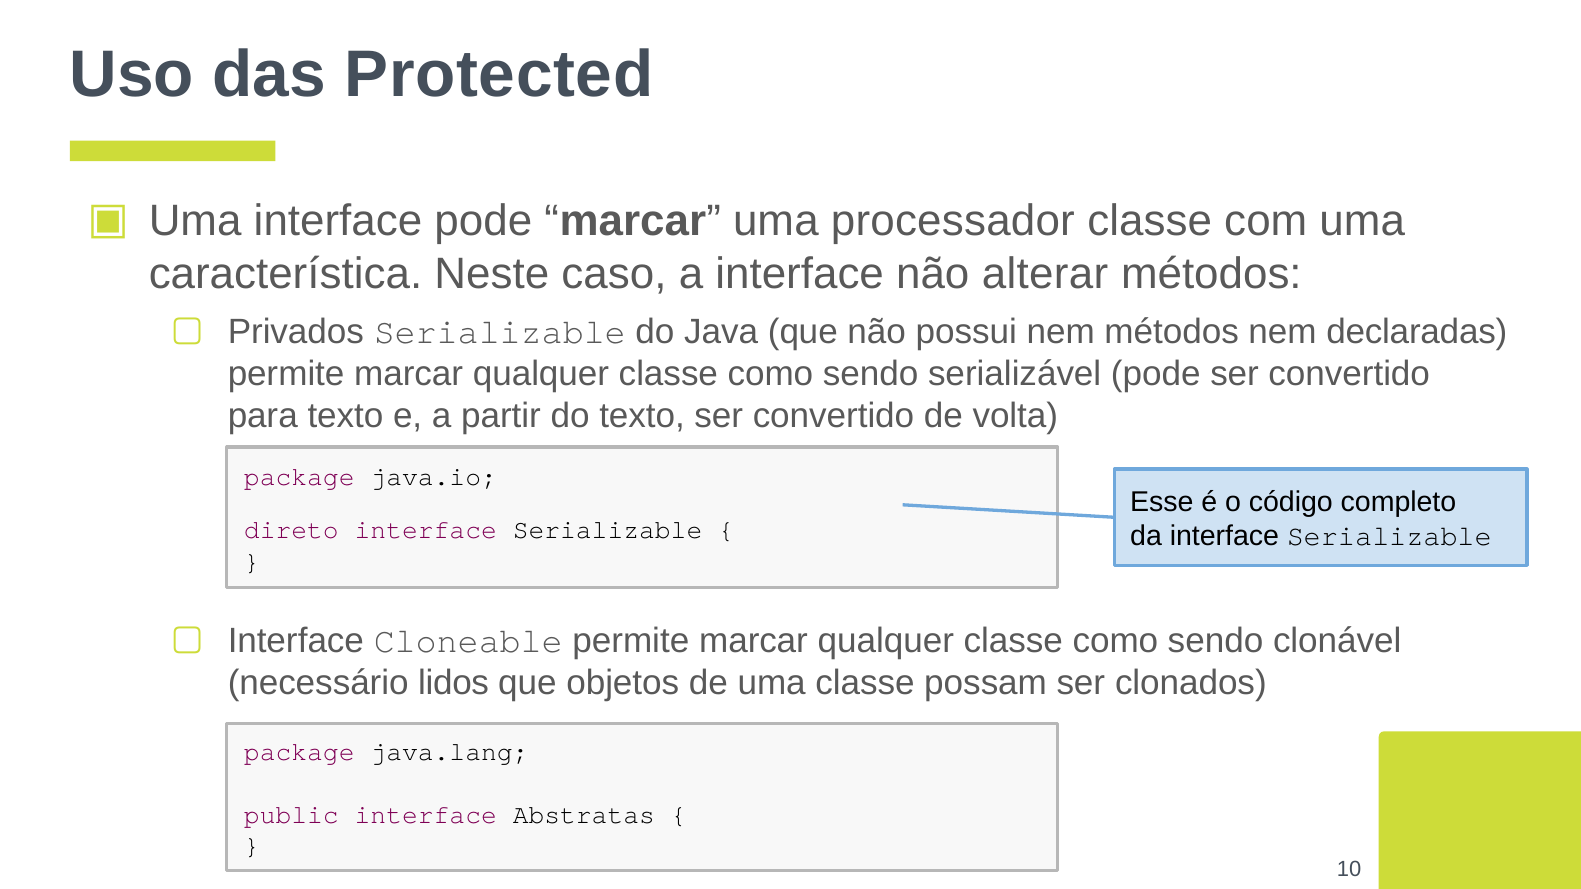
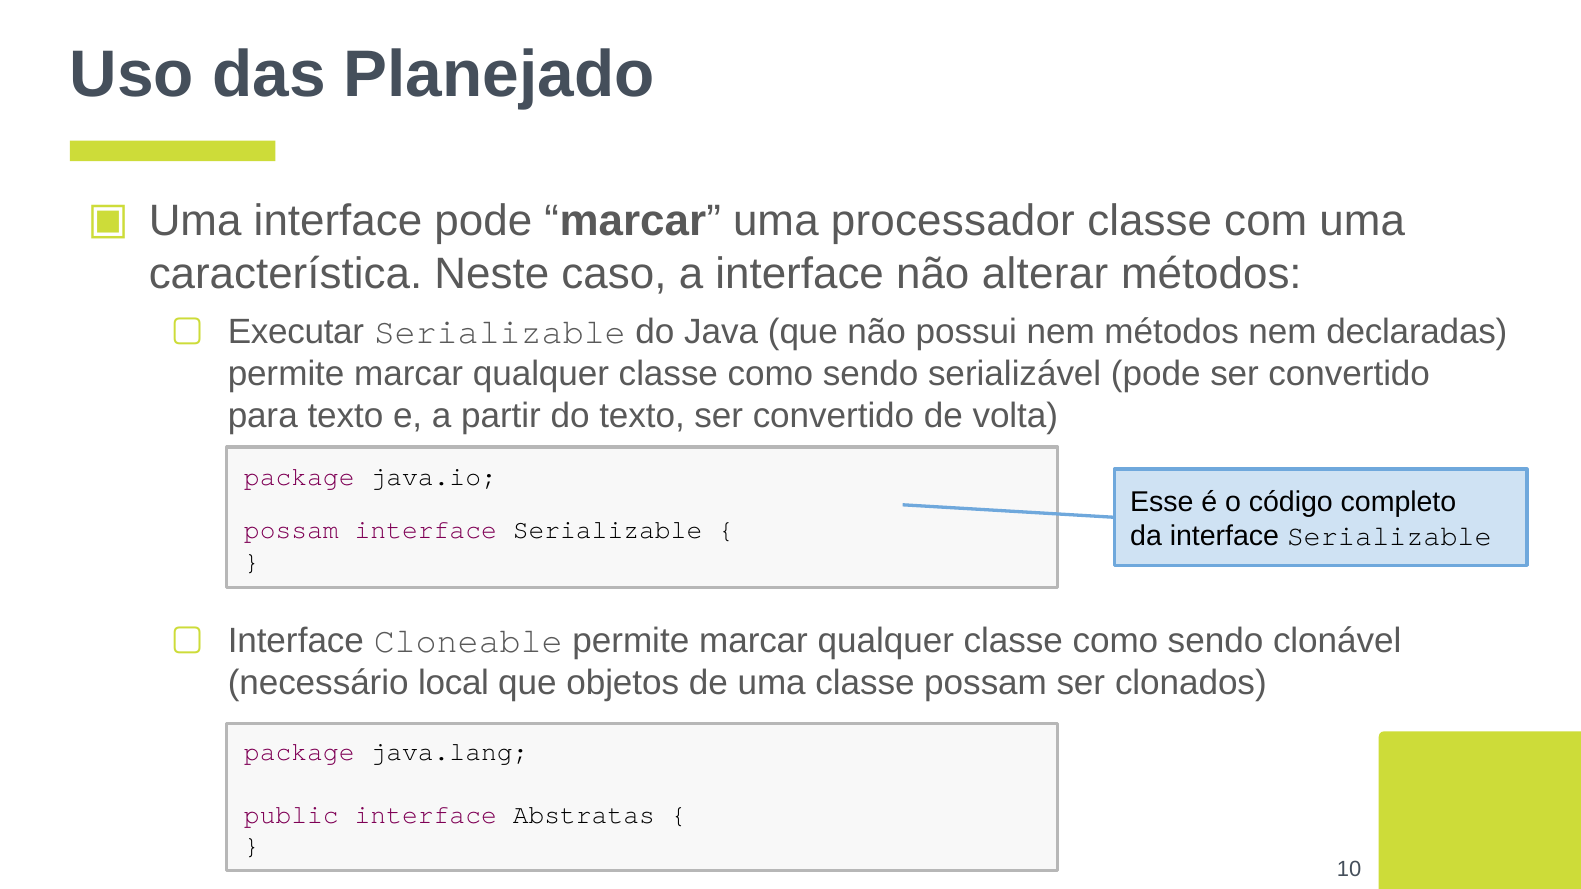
Protected: Protected -> Planejado (499, 75)
Privados: Privados -> Executar (296, 332)
direto: direto -> possam (291, 530)
lidos: lidos -> local (454, 683)
